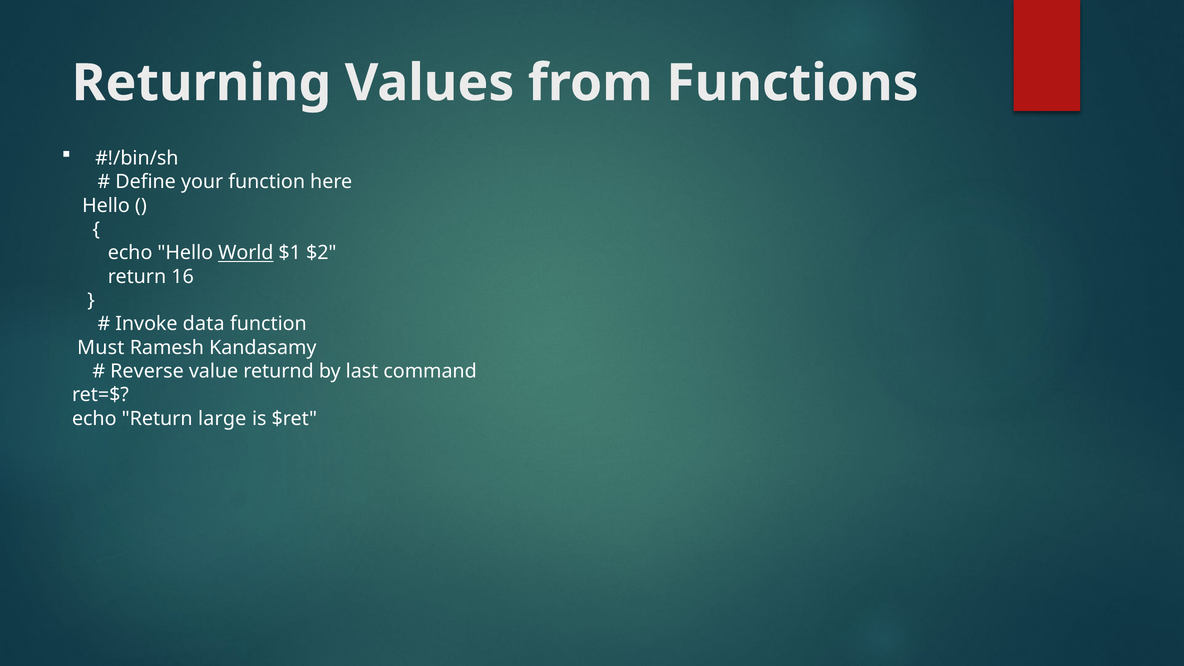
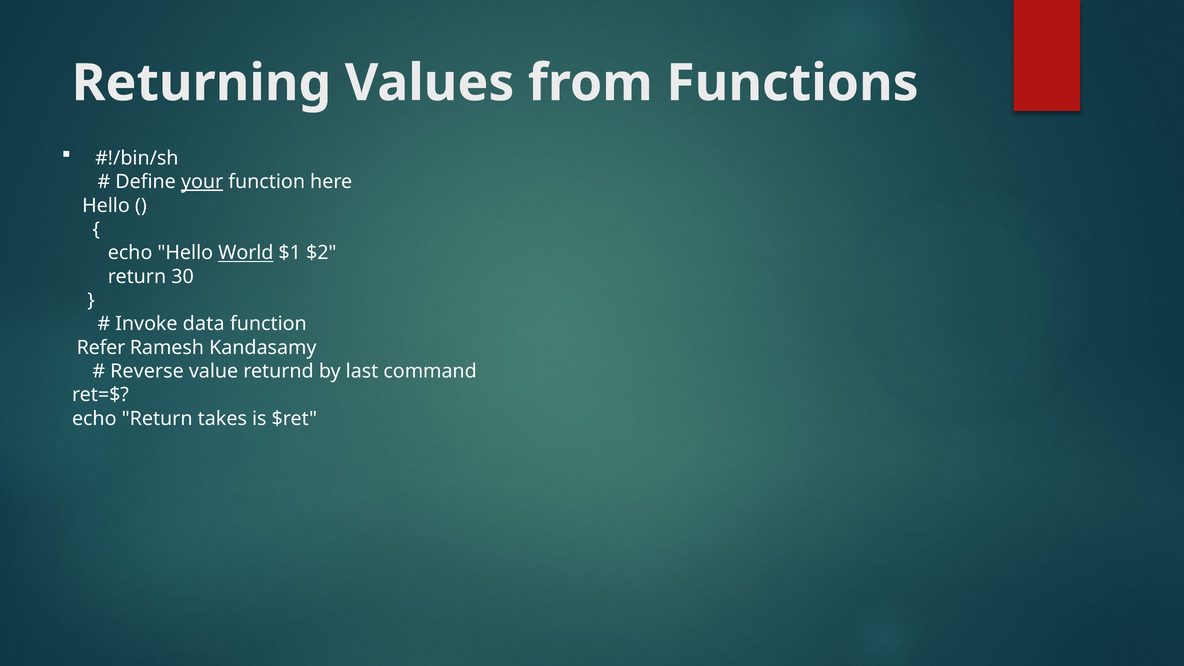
your underline: none -> present (202, 182)
16: 16 -> 30 (183, 277)
Must: Must -> Refer (101, 348)
large: large -> takes (222, 419)
